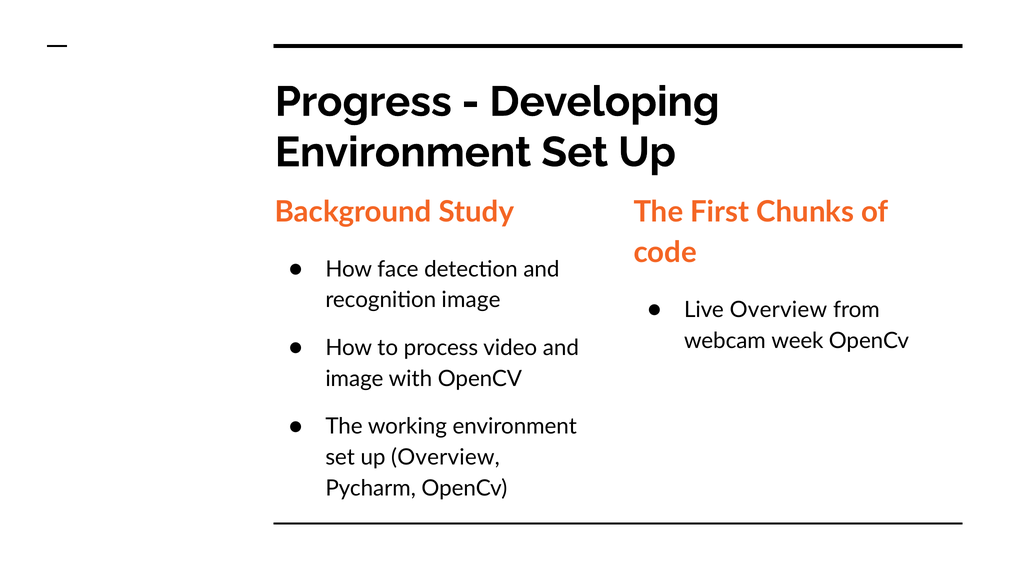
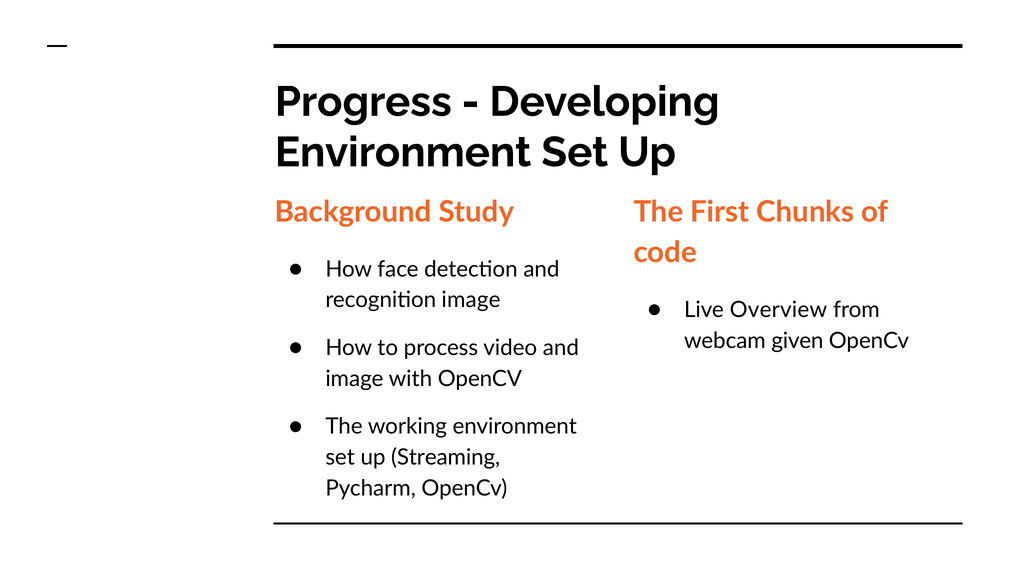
week: week -> given (797, 340)
up Overview: Overview -> Streaming (446, 457)
